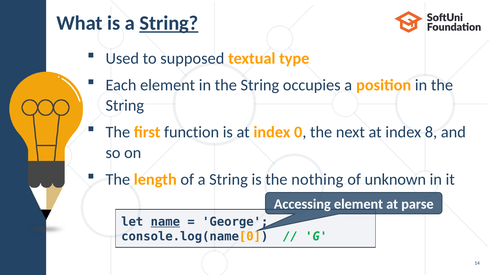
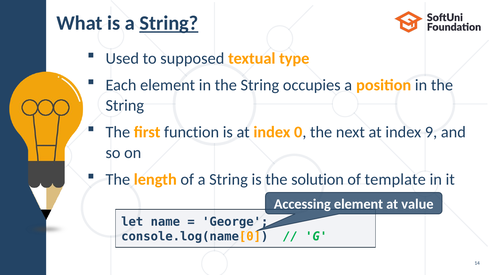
8: 8 -> 9 (431, 132)
nothing: nothing -> solution (317, 179)
unknown: unknown -> template (395, 179)
parse: parse -> value (417, 204)
name underline: present -> none (165, 222)
